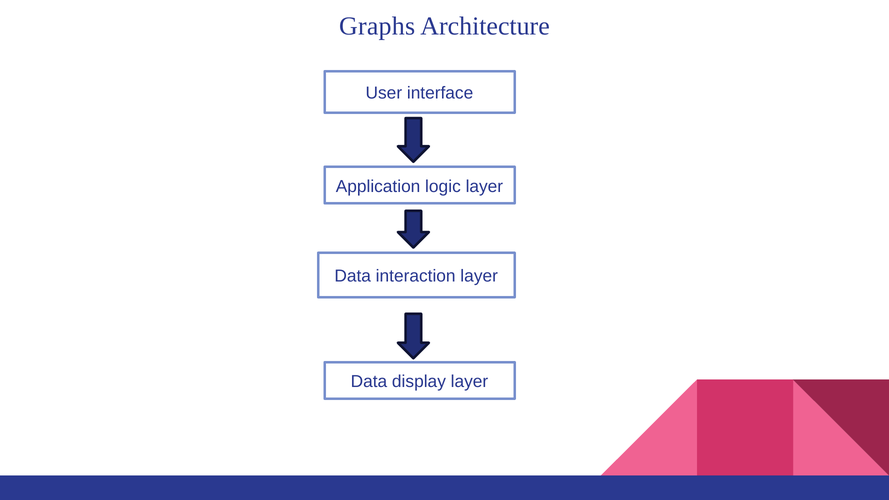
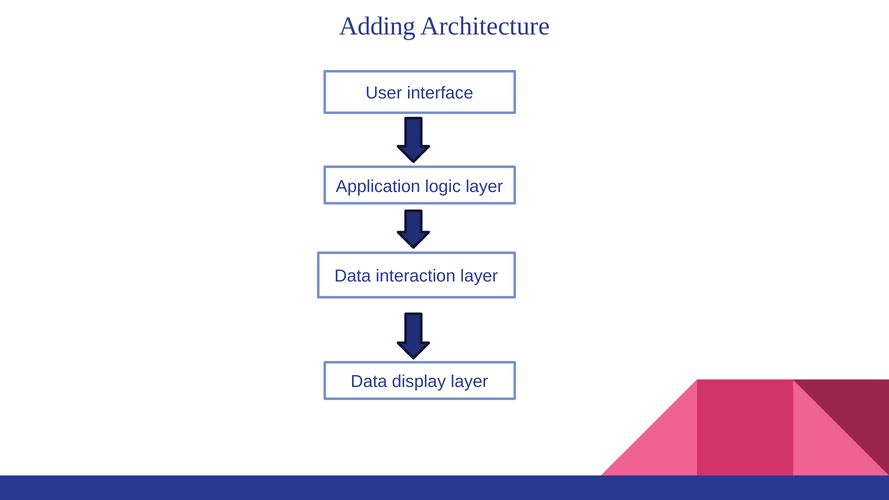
Graphs: Graphs -> Adding (377, 26)
